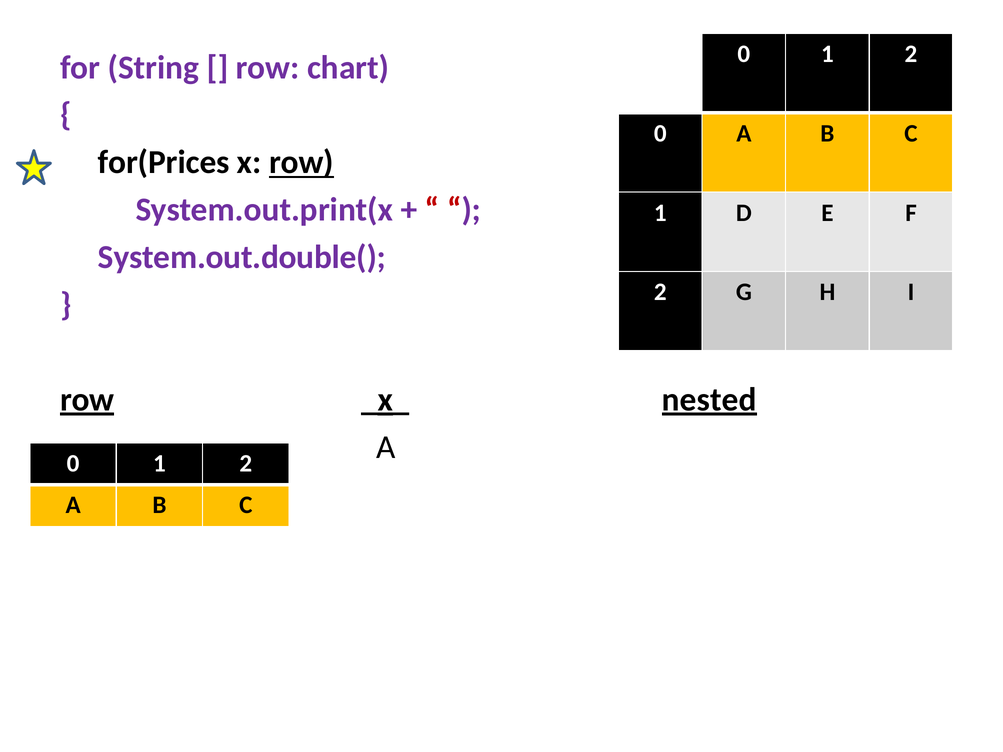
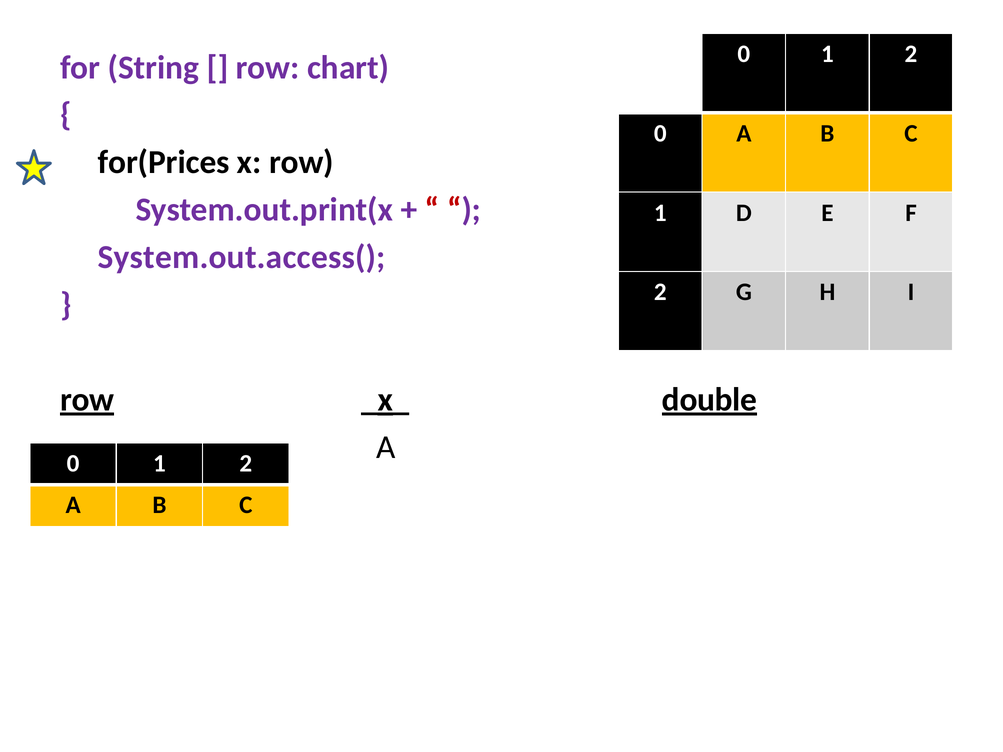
row underline: present -> none (301, 162)
System.out.double(: System.out.double( -> System.out.access( (242, 257)
nested: nested -> double (710, 400)
